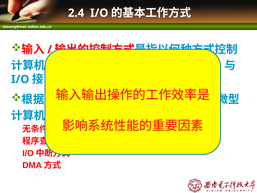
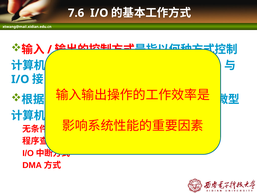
2.4: 2.4 -> 7.6 (76, 13)
